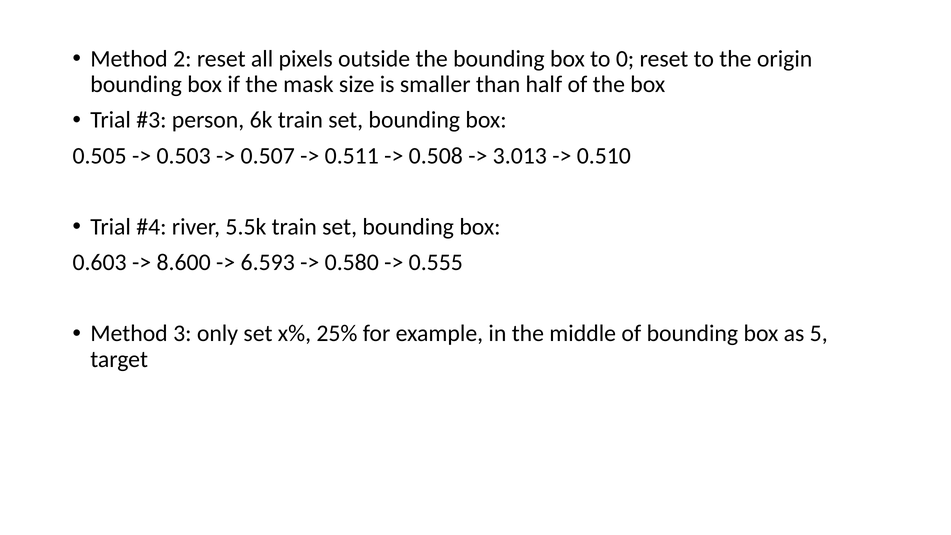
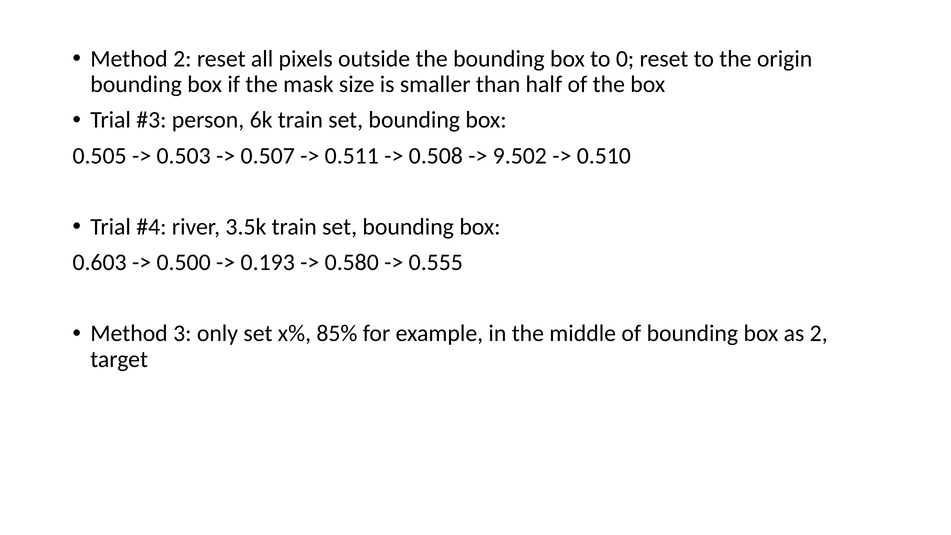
3.013: 3.013 -> 9.502 (520, 156)
5.5k: 5.5k -> 3.5k (246, 227)
8.600: 8.600 -> 0.500 (184, 262)
6.593: 6.593 -> 0.193 (268, 262)
25%: 25% -> 85% (337, 334)
as 5: 5 -> 2 (819, 334)
